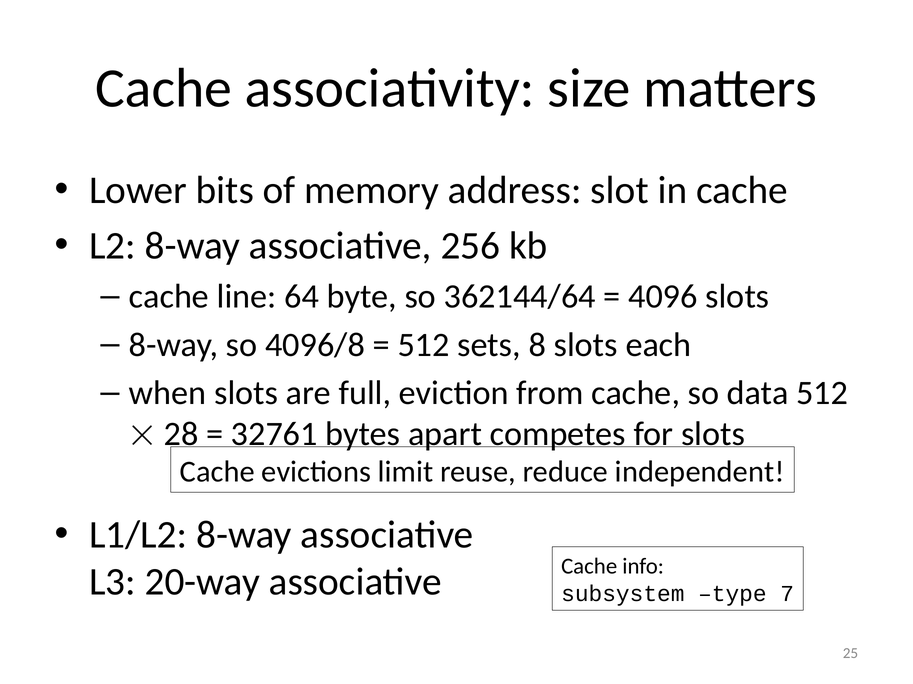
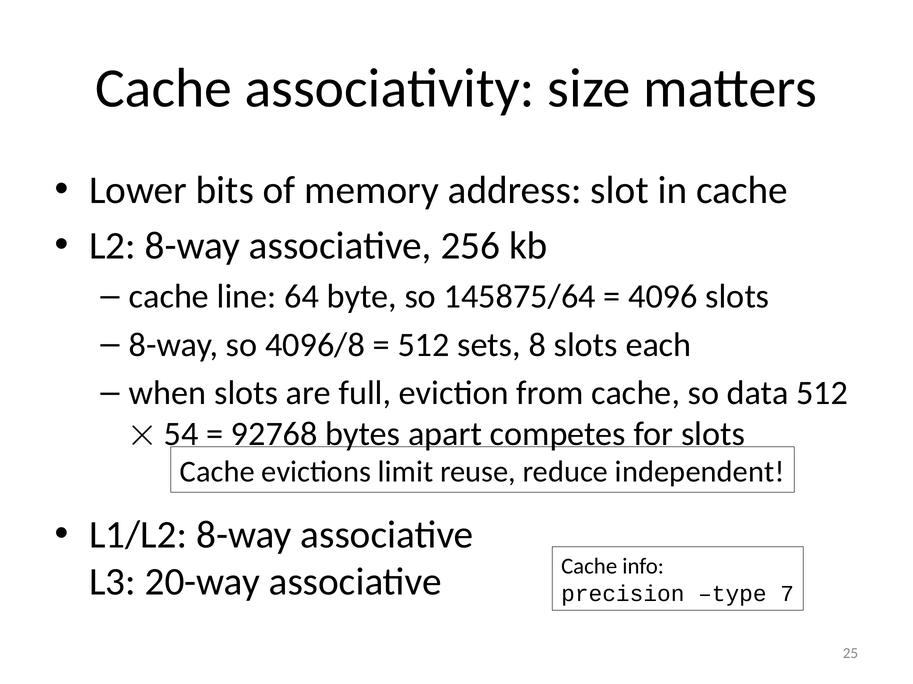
362144/64: 362144/64 -> 145875/64 (520, 297)
28: 28 -> 54 (181, 435)
32761: 32761 -> 92768 (274, 435)
subsystem: subsystem -> precision (623, 594)
